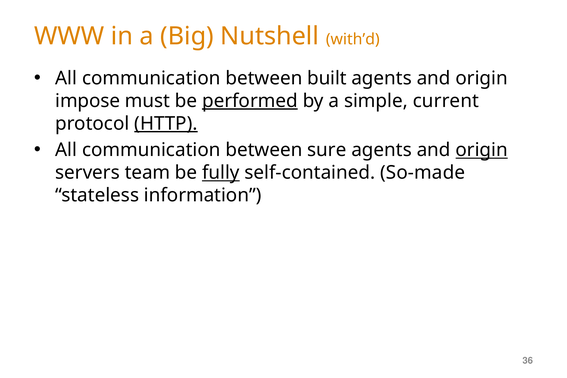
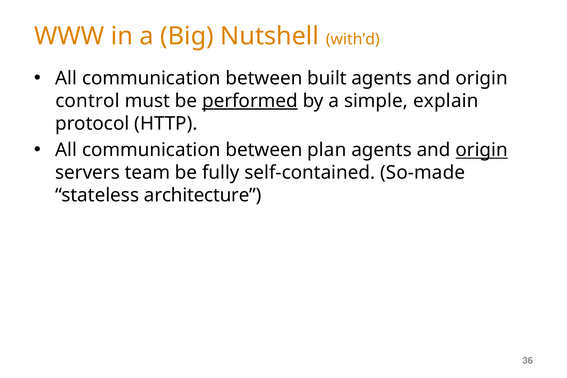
impose: impose -> control (87, 101)
current: current -> explain (446, 101)
HTTP underline: present -> none (166, 124)
sure: sure -> plan (327, 150)
fully underline: present -> none (221, 173)
information: information -> architecture (203, 195)
